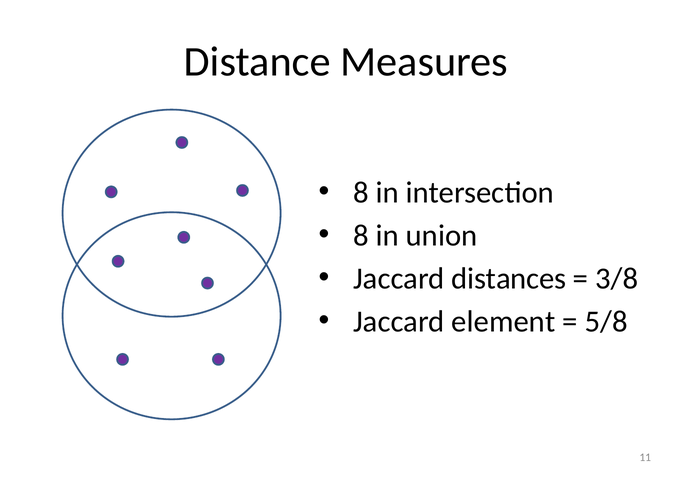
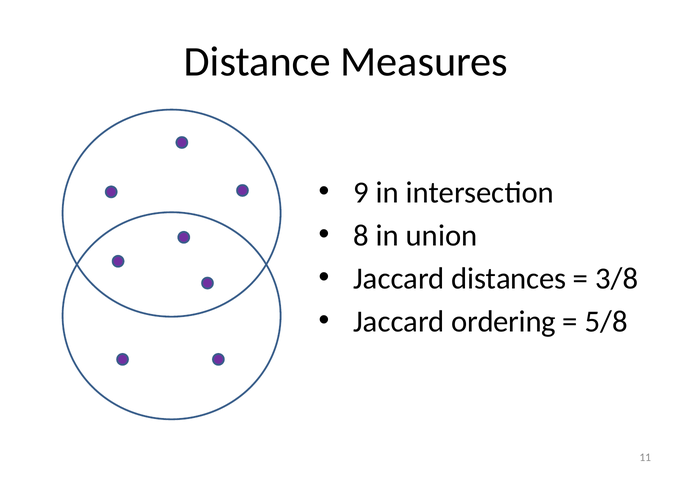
8: 8 -> 9 (361, 192)
element: element -> ordering (504, 321)
